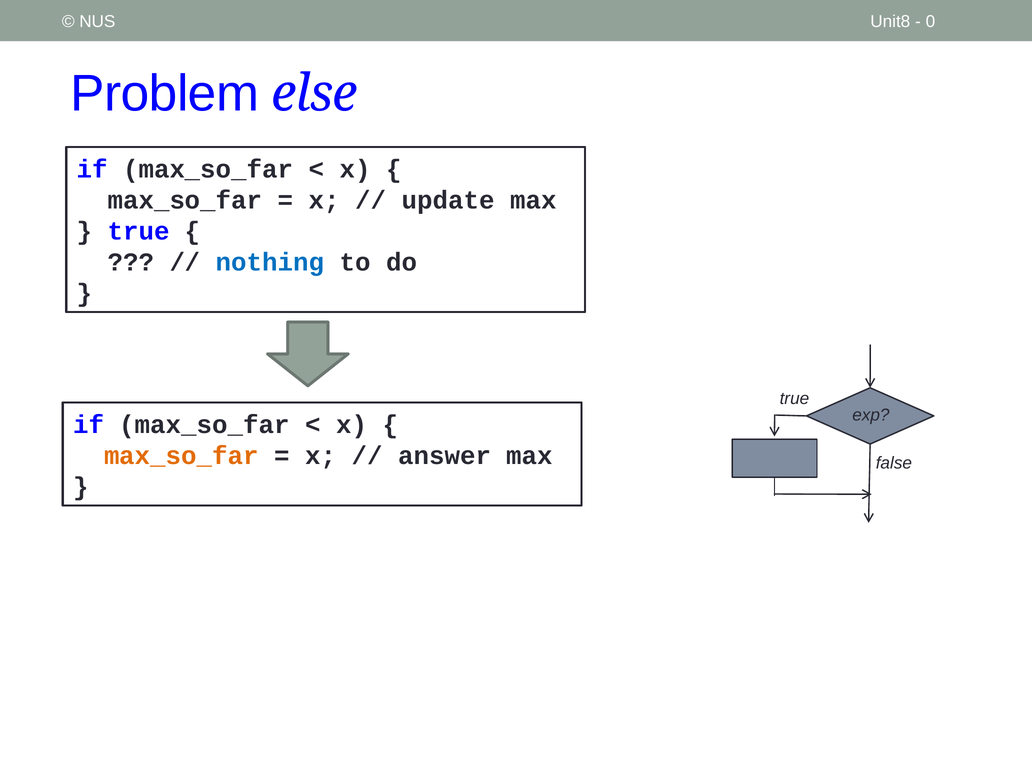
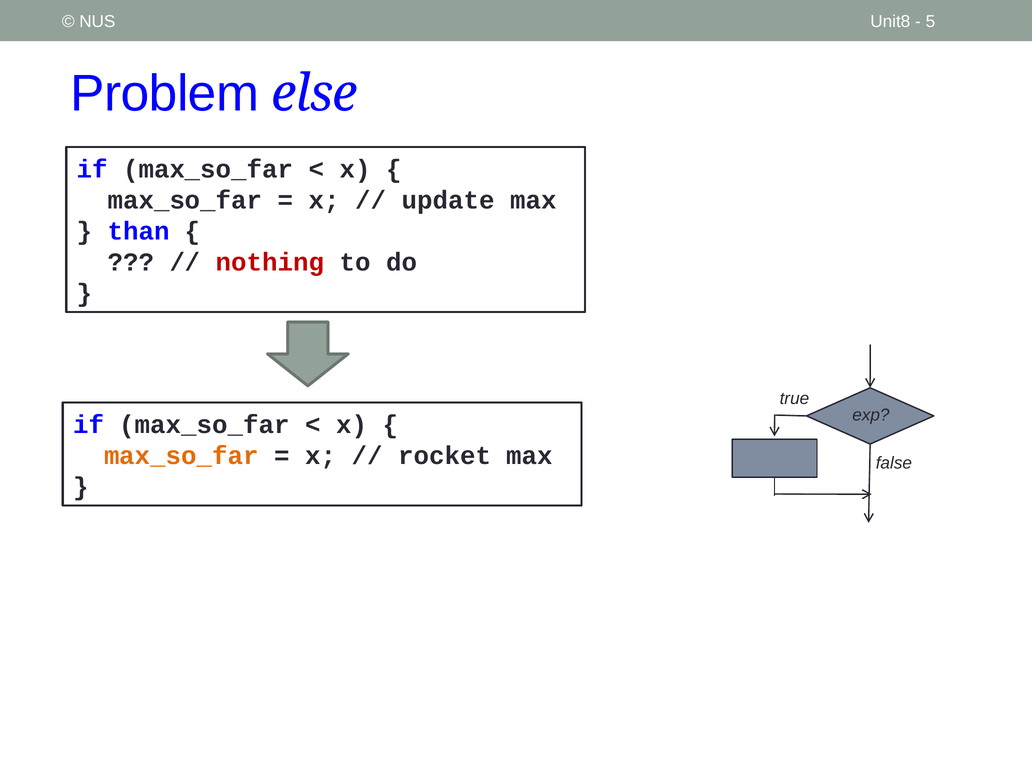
0: 0 -> 5 (930, 22)
true: true -> than (139, 231)
nothing colour: blue -> red (270, 262)
answer: answer -> rocket (445, 456)
